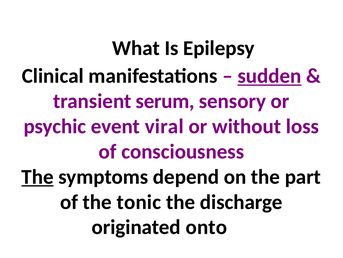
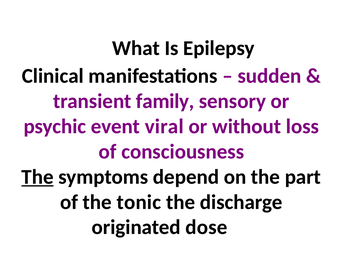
sudden underline: present -> none (270, 76)
serum: serum -> family (165, 101)
onto: onto -> dose (206, 227)
